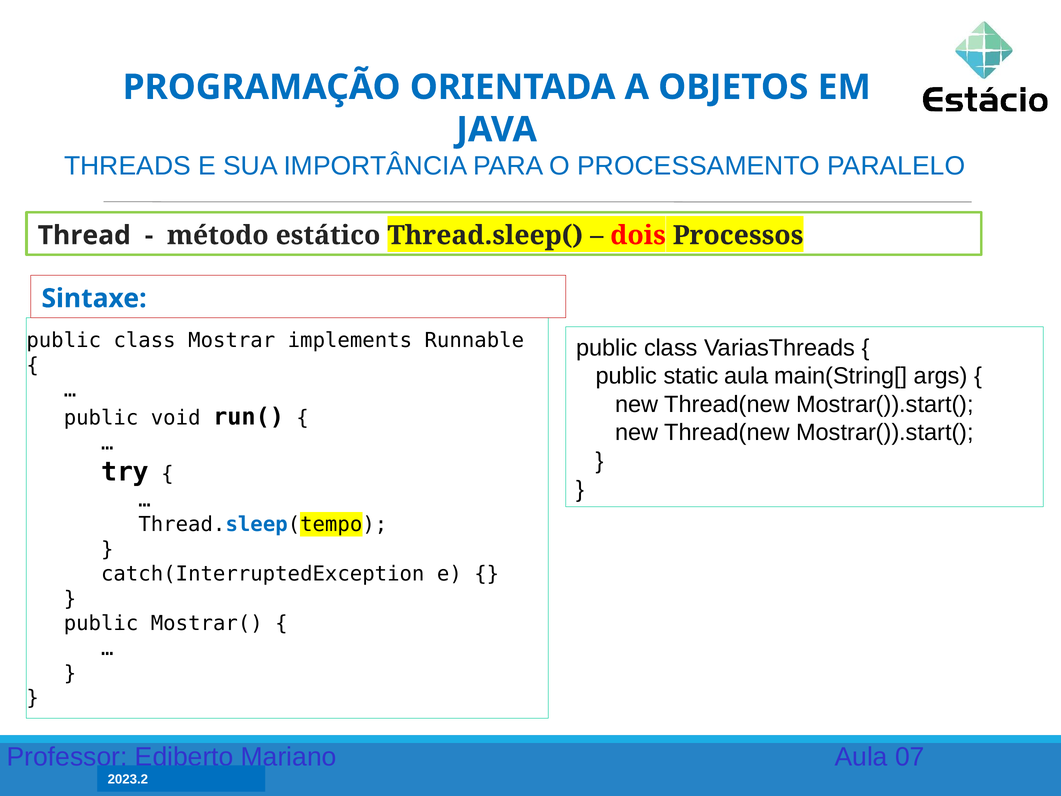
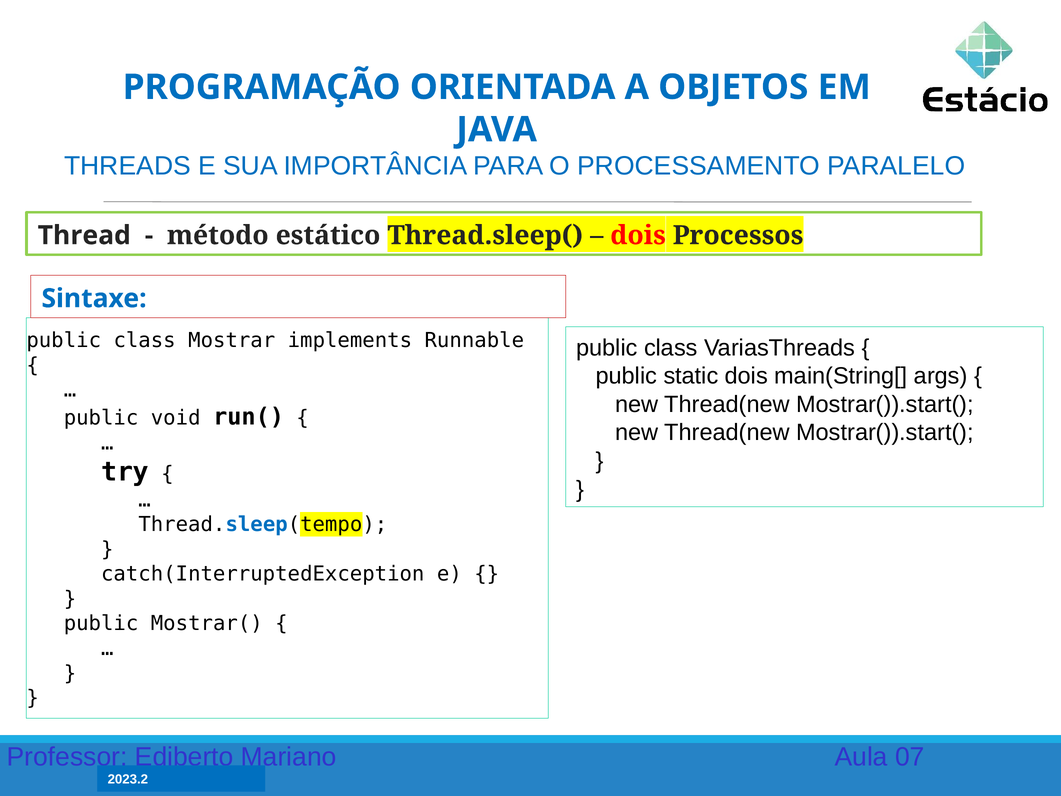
static aula: aula -> dois (746, 376)
